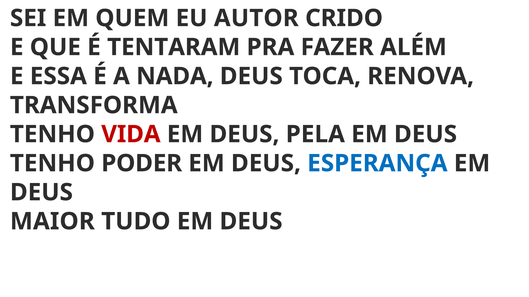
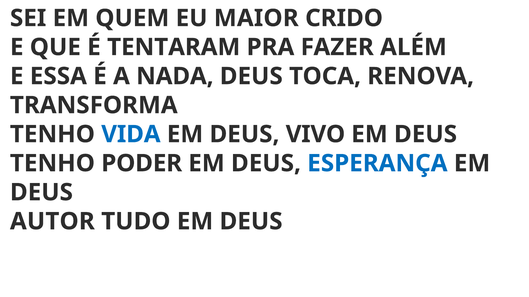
AUTOR: AUTOR -> MAIOR (256, 18)
VIDA colour: red -> blue (131, 135)
PELA: PELA -> VIVO (315, 135)
MAIOR: MAIOR -> AUTOR (52, 222)
